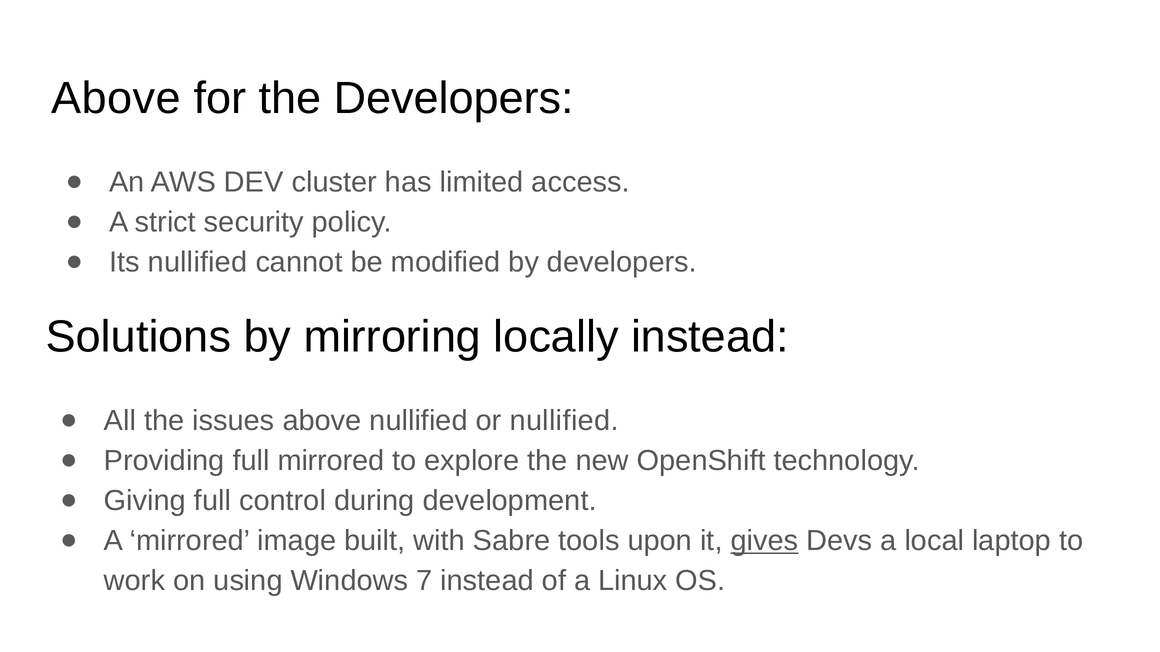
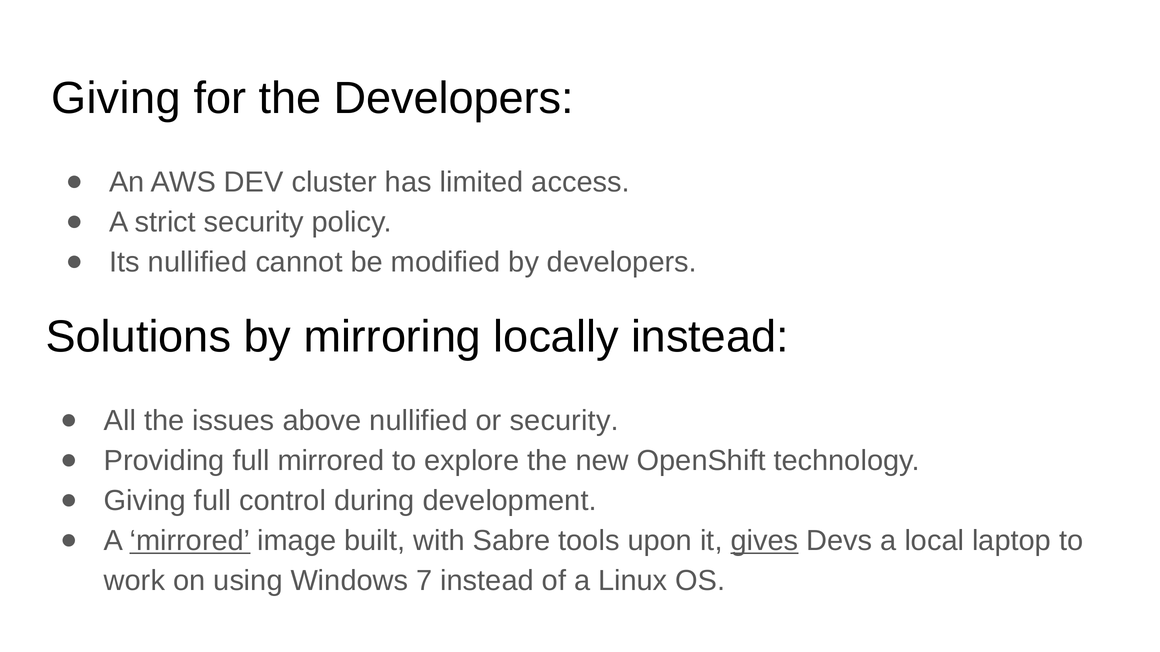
Above: Above -> Giving (116, 98)
or nullified: nullified -> security (564, 421)
mirrored underline: none -> present (190, 541)
